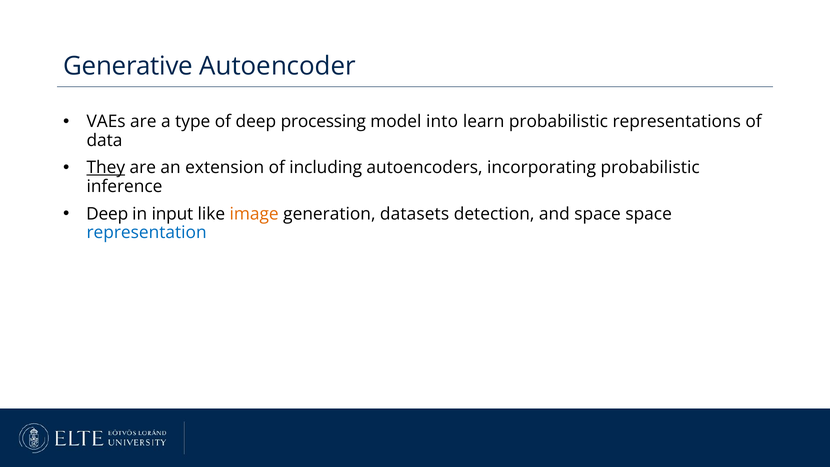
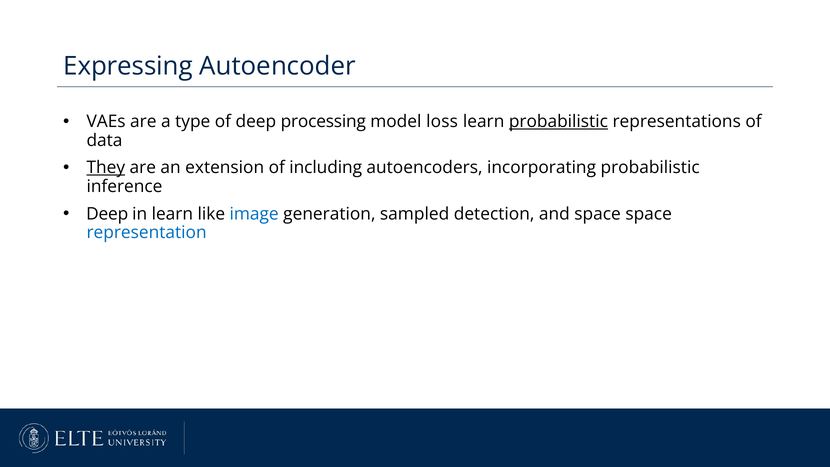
Generative: Generative -> Expressing (128, 66)
into: into -> loss (442, 122)
probabilistic underline: none -> present (558, 122)
in input: input -> learn (172, 214)
image colour: orange -> blue (254, 214)
datasets: datasets -> sampled (415, 214)
